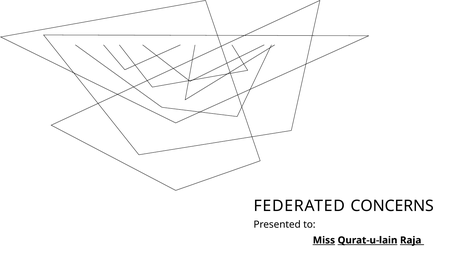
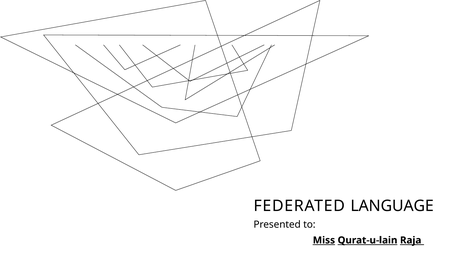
CONCERNS: CONCERNS -> LANGUAGE (392, 206)
